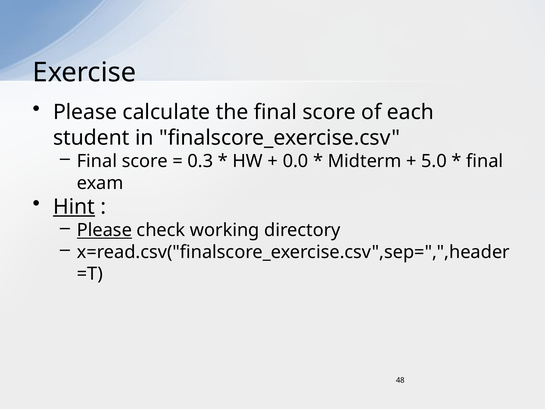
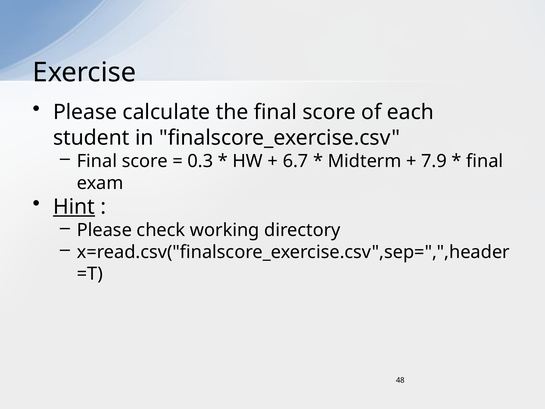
0.0: 0.0 -> 6.7 (296, 161)
5.0: 5.0 -> 7.9 (434, 161)
Please underline: present -> none (104, 230)
